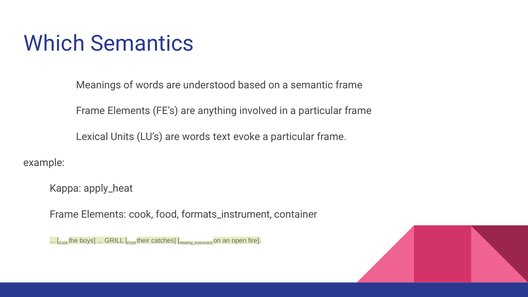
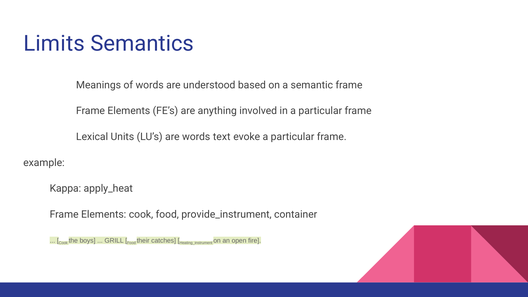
Which: Which -> Limits (54, 44)
formats_instrument: formats_instrument -> provide_instrument (226, 214)
